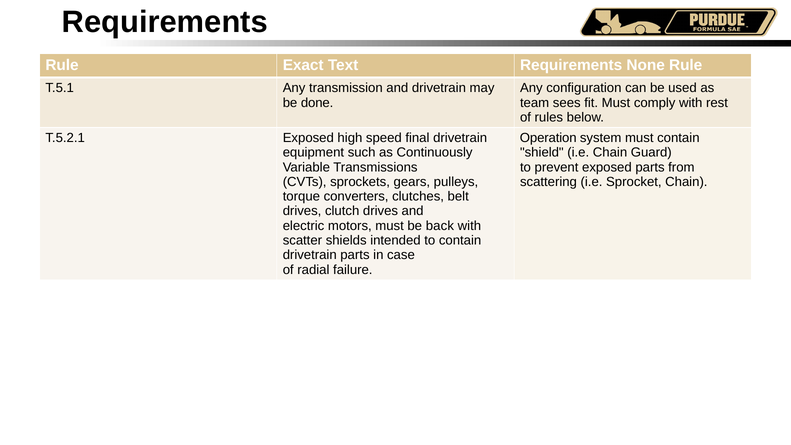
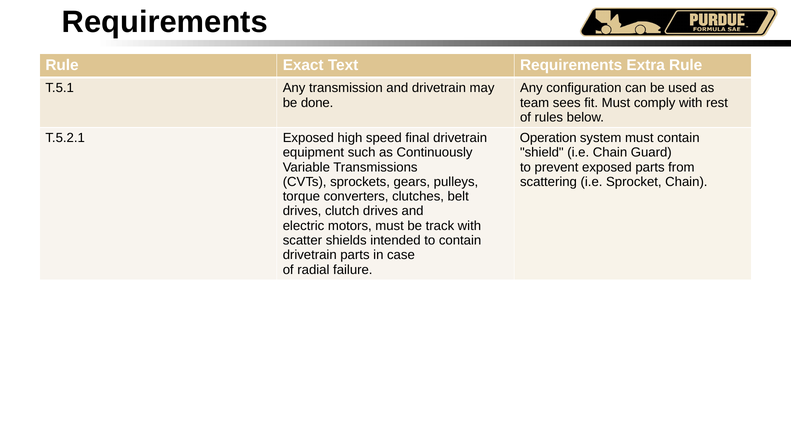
None: None -> Extra (646, 65)
back: back -> track (440, 226)
